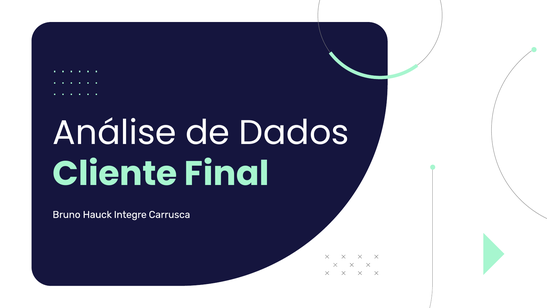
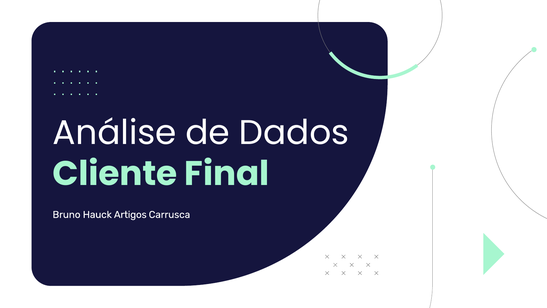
Integre: Integre -> Artigos (130, 214)
